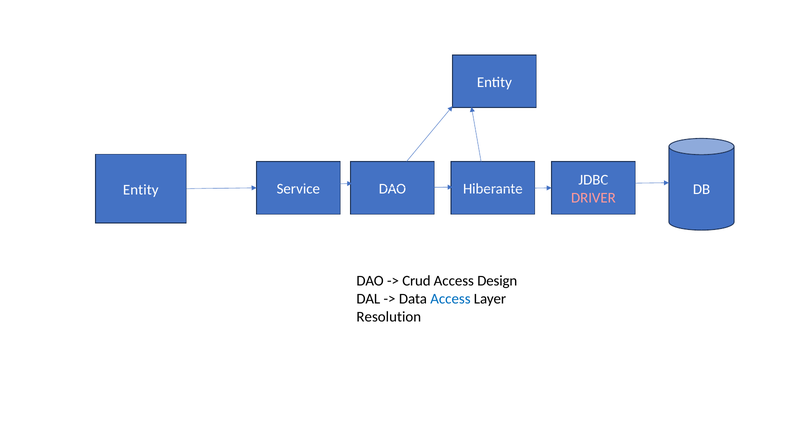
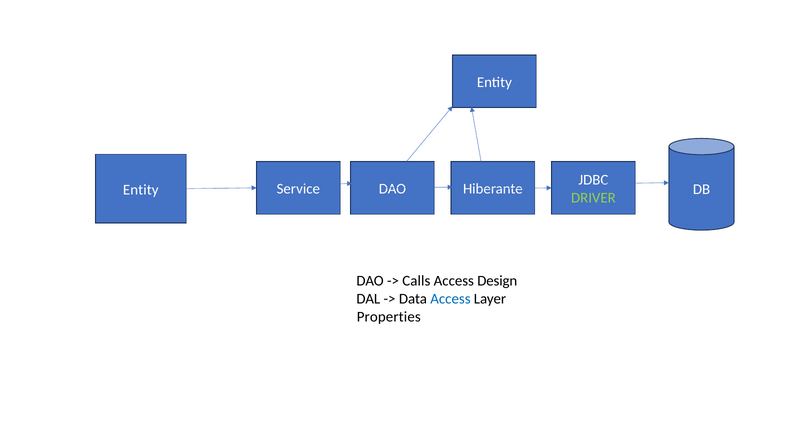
DRIVER colour: pink -> light green (593, 198)
Crud: Crud -> Calls (416, 281)
Resolution: Resolution -> Properties (389, 317)
